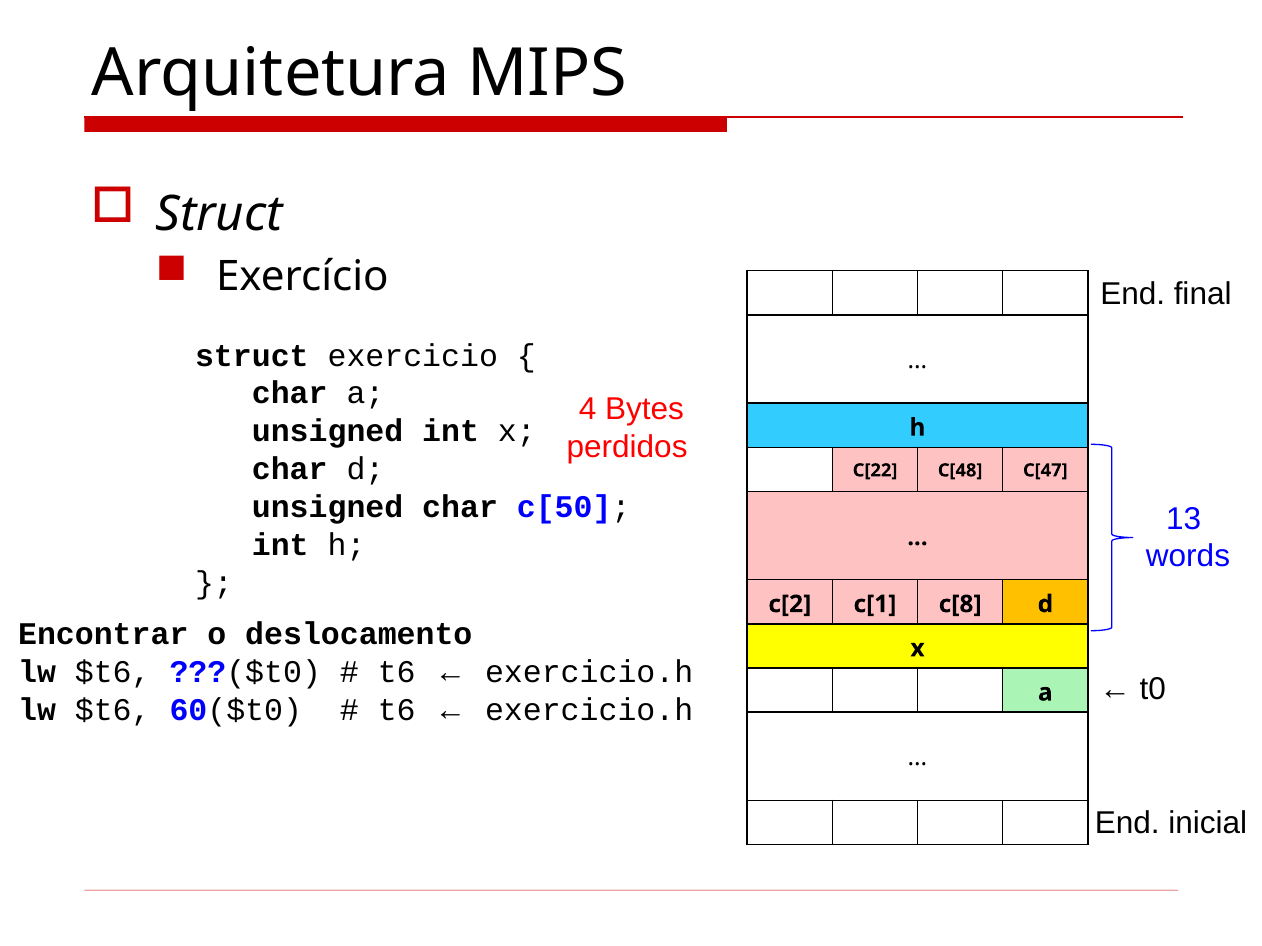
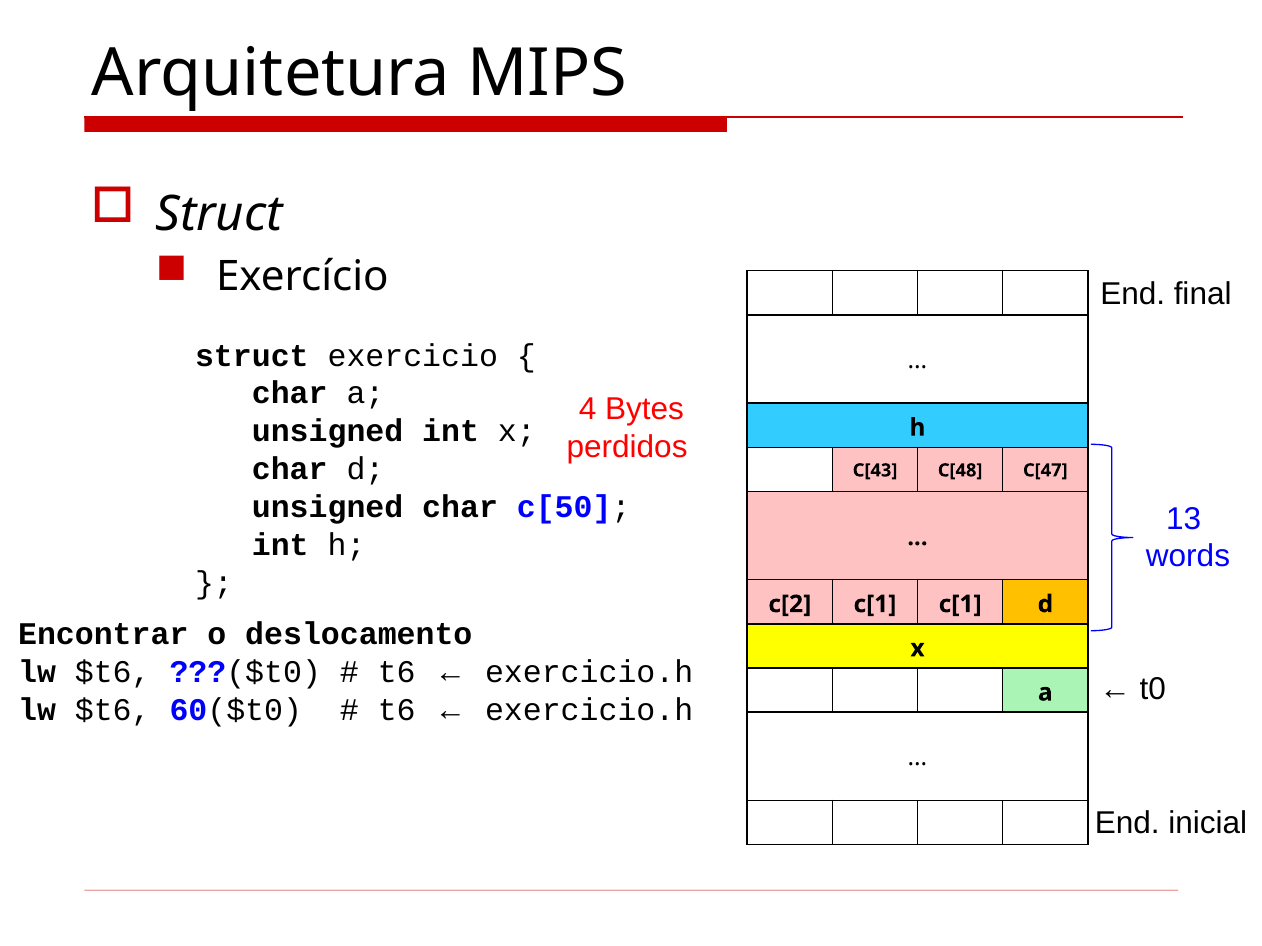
C[22: C[22 -> C[43 (875, 471)
c[1 c[8: c[8 -> c[1 (960, 604)
